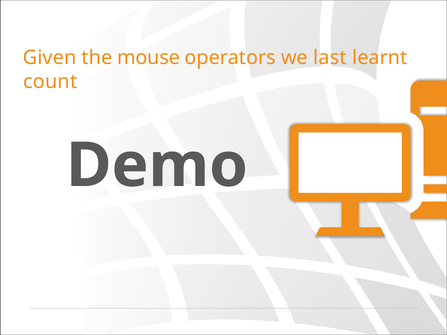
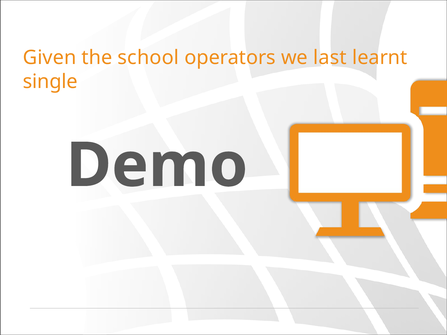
mouse: mouse -> school (148, 58)
count: count -> single (50, 82)
